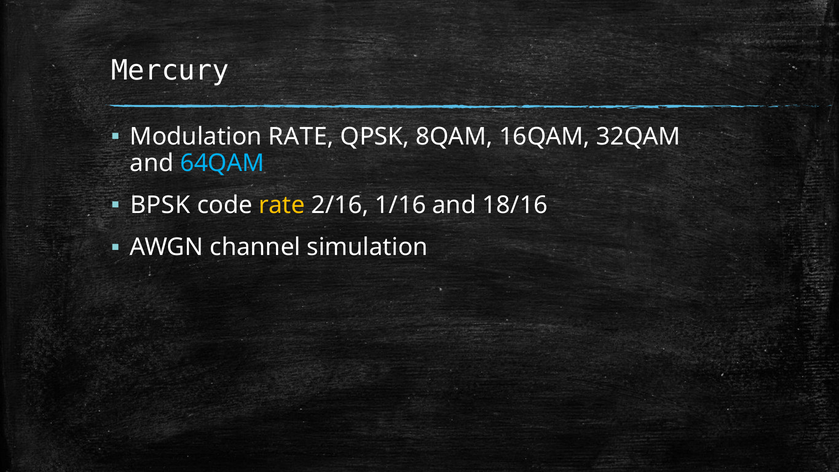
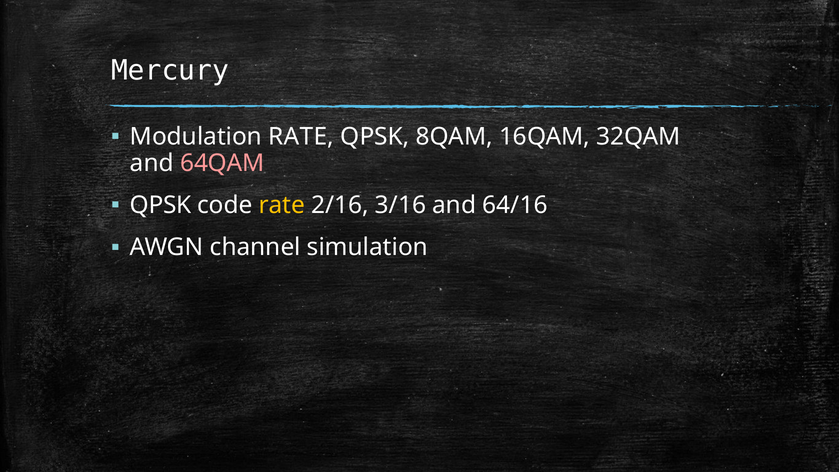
64QAM colour: light blue -> pink (222, 163)
BPSK: BPSK -> QPSK (161, 205)
1/16: 1/16 -> 3/16 (400, 205)
18/16: 18/16 -> 64/16 (515, 205)
